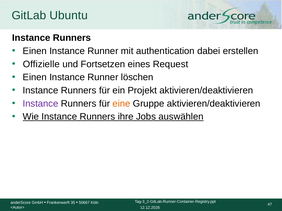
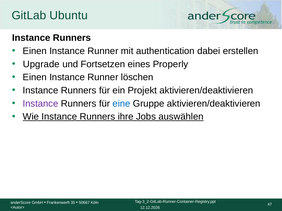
Offizielle: Offizielle -> Upgrade (41, 64)
Request: Request -> Properly (171, 64)
eine colour: orange -> blue (121, 104)
